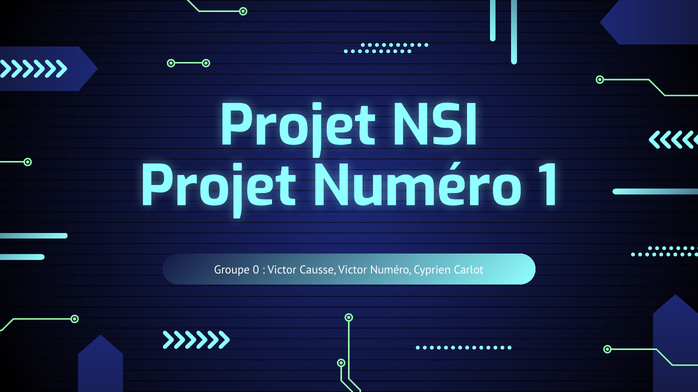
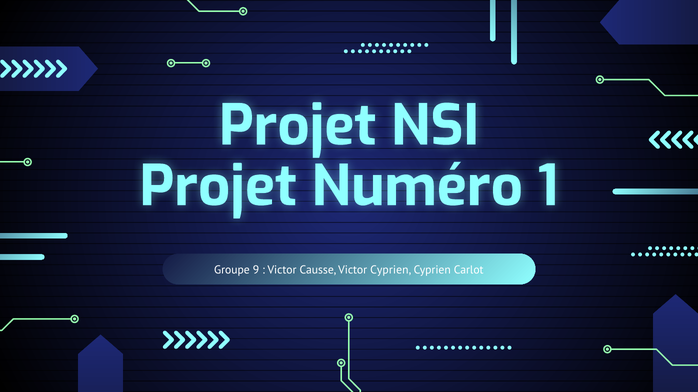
0: 0 -> 9 (256, 270)
Victor Numéro: Numéro -> Cyprien (391, 270)
